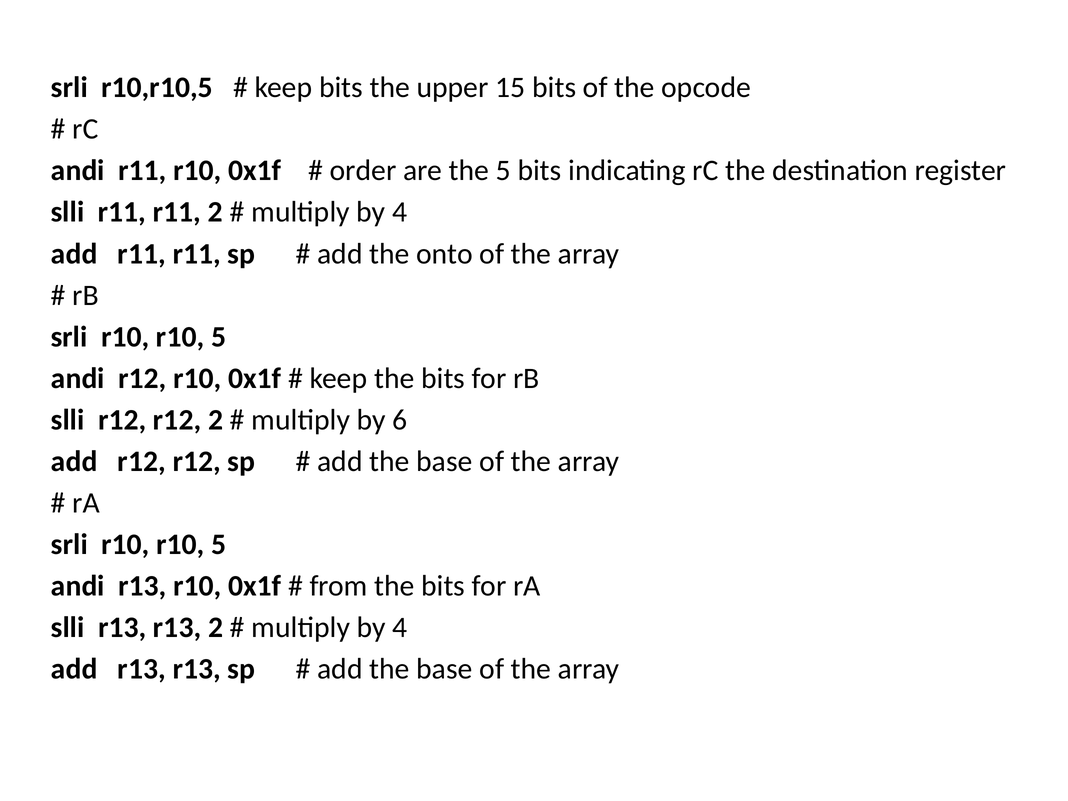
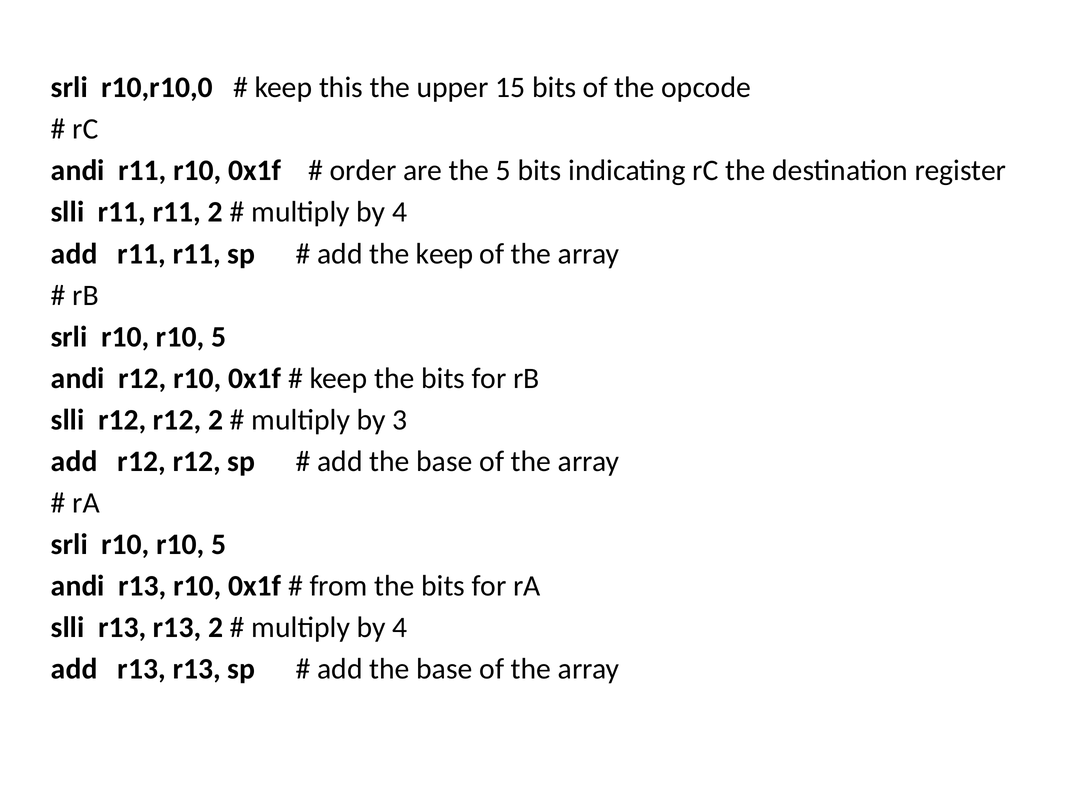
r10,r10,5: r10,r10,5 -> r10,r10,0 (157, 88)
keep bits: bits -> this (341, 88)
the onto: onto -> keep (445, 254)
6: 6 -> 3 (400, 420)
